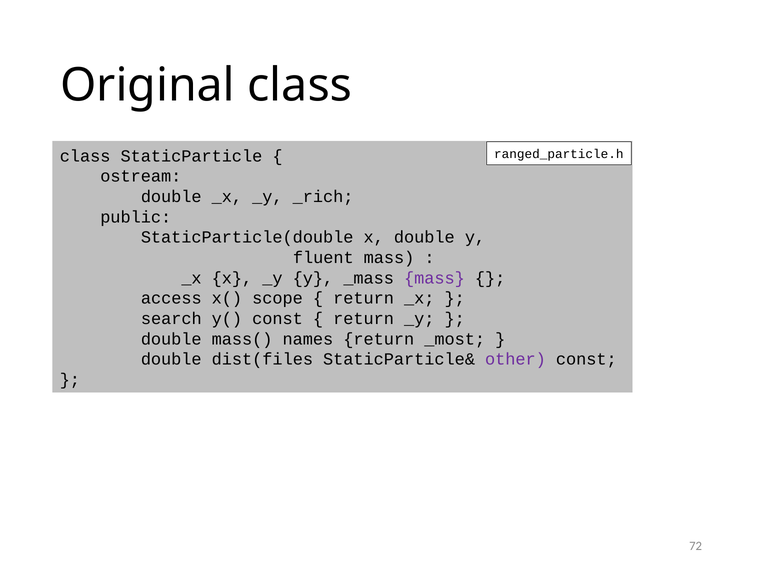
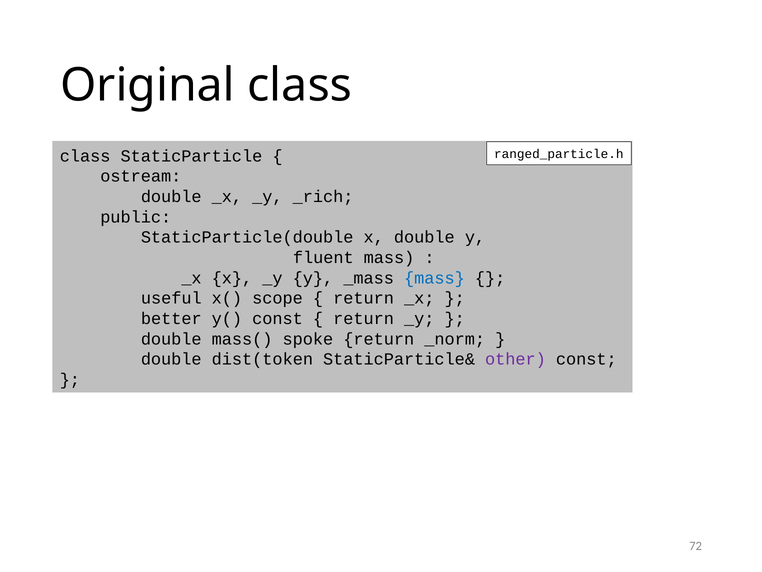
mass colour: purple -> blue (434, 278)
access: access -> useful (171, 298)
search: search -> better (171, 318)
names: names -> spoke (308, 339)
_most: _most -> _norm (455, 339)
dist(files: dist(files -> dist(token (262, 359)
